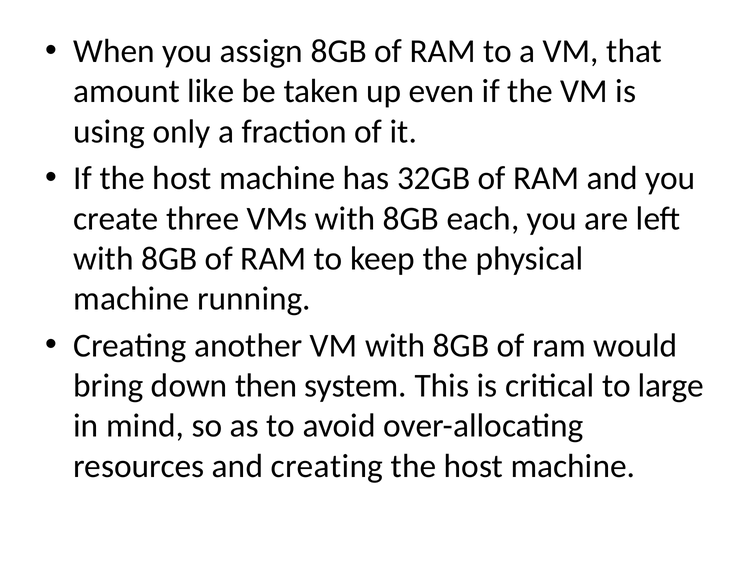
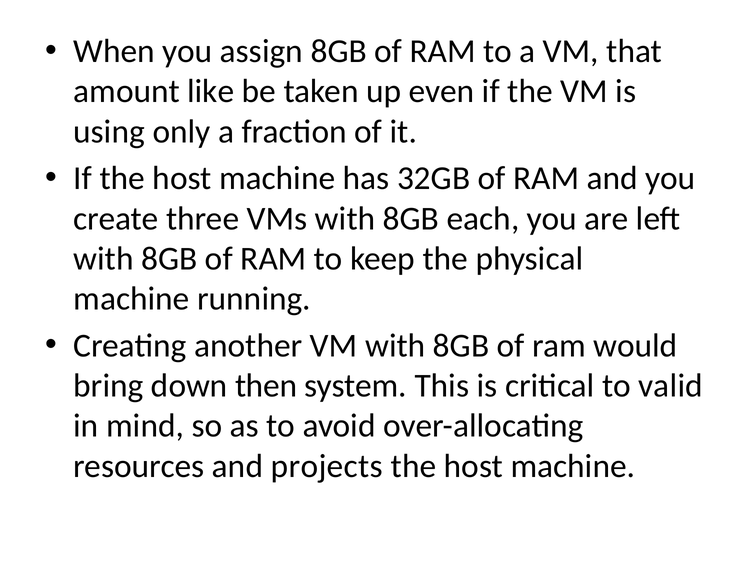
large: large -> valid (671, 386)
and creating: creating -> projects (327, 466)
